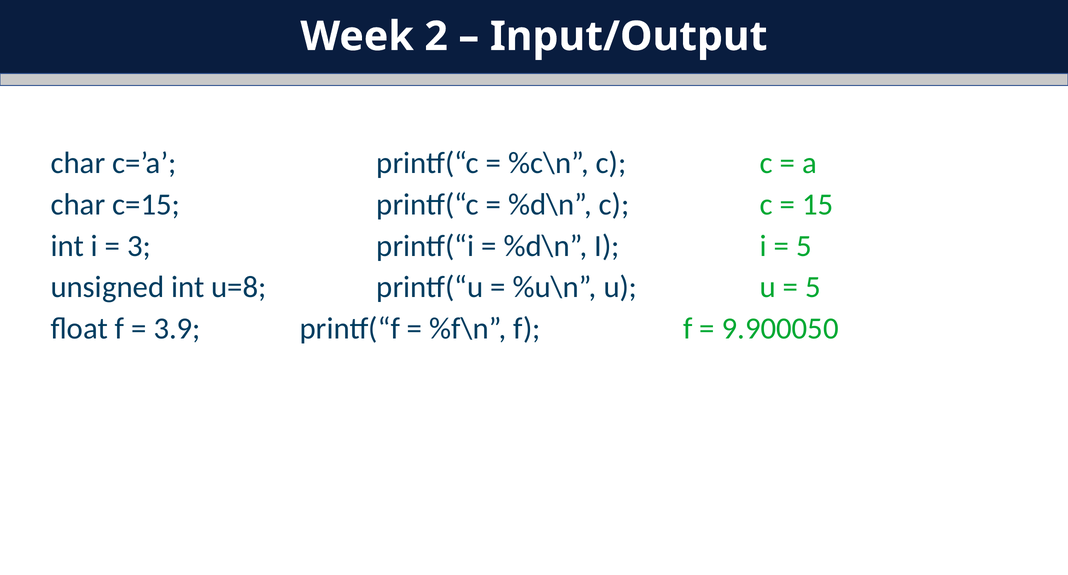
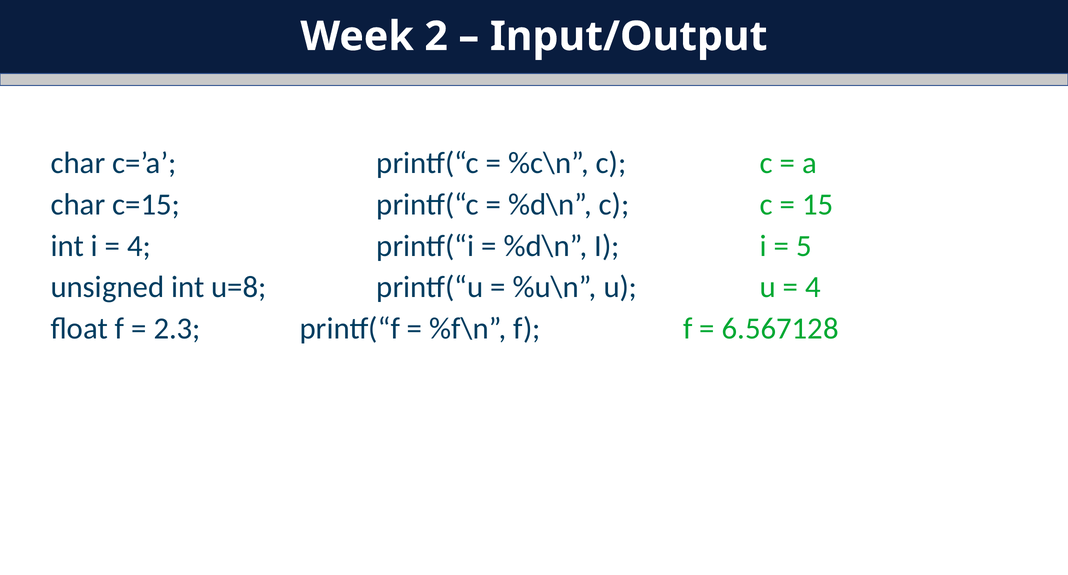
3: 3 -> 4 (139, 246)
5: 5 -> 4 (813, 287)
3.9: 3.9 -> 2.3 (177, 329)
9.900050: 9.900050 -> 6.567128 (780, 329)
